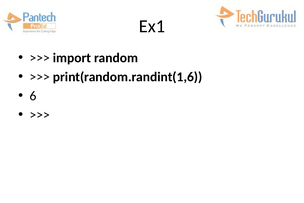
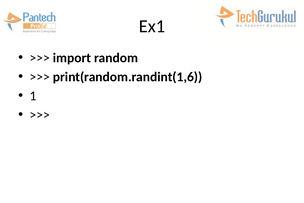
6: 6 -> 1 (33, 96)
